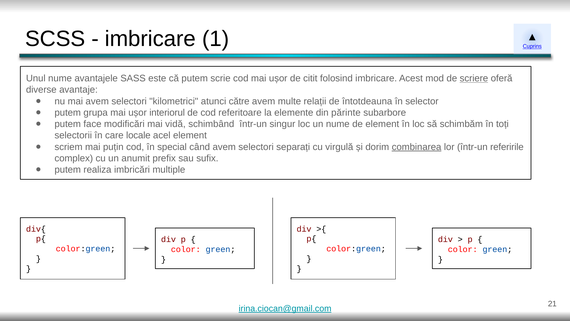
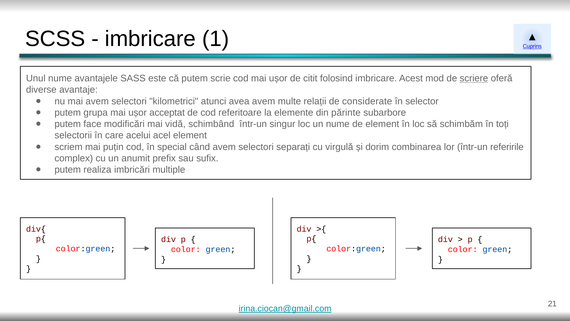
către: către -> avea (239, 101)
întotdeauna: întotdeauna -> considerate (367, 101)
interiorul: interiorul -> acceptat (167, 113)
locale: locale -> acelui (138, 135)
combinarea underline: present -> none (417, 147)
